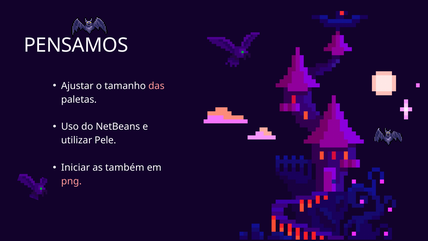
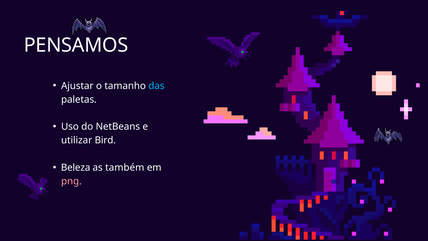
das colour: pink -> light blue (156, 86)
Pele: Pele -> Bird (105, 140)
Iniciar: Iniciar -> Beleza (76, 167)
